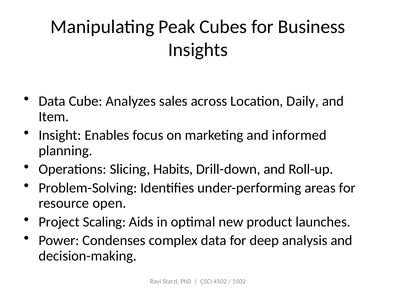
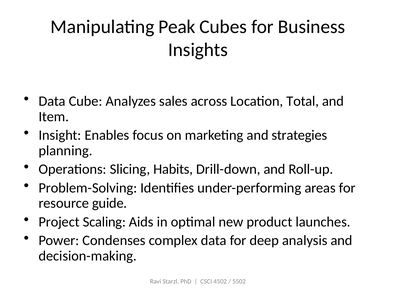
Daily: Daily -> Total (303, 101)
informed: informed -> strategies (299, 135)
open: open -> guide (110, 203)
